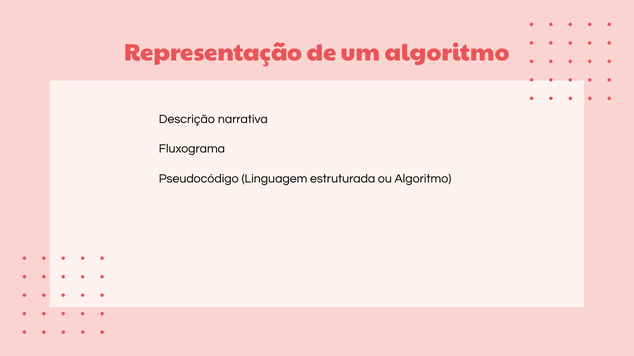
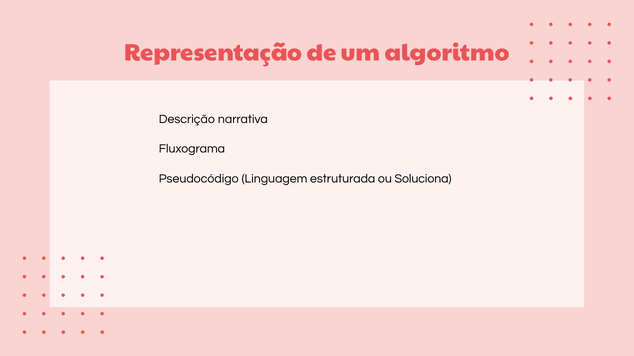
ou Algoritmo: Algoritmo -> Soluciona (423, 179)
